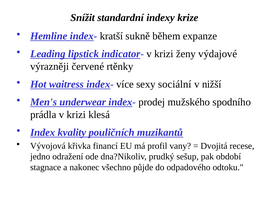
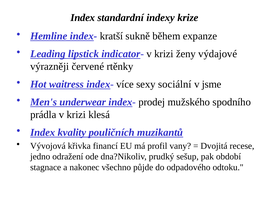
Snížit: Snížit -> Index (83, 18)
nižší: nižší -> jsme (212, 84)
